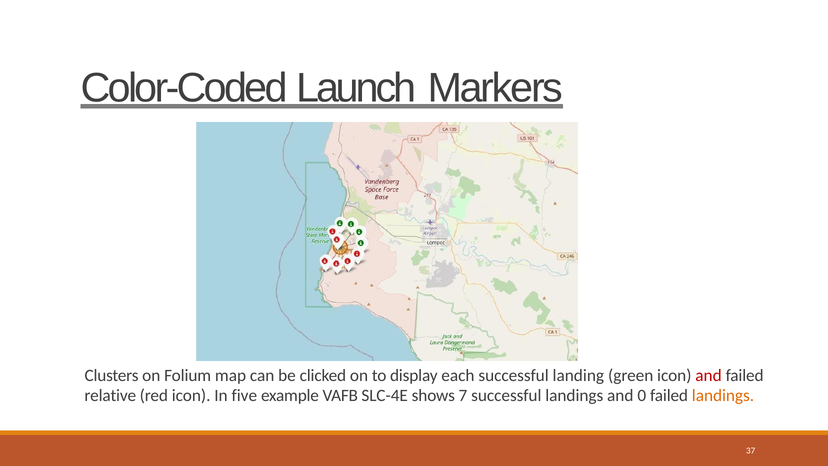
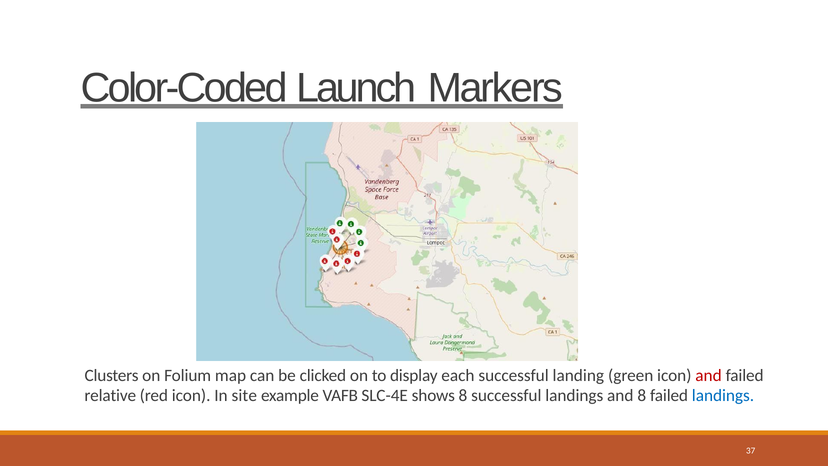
five: five -> site (244, 395)
shows 7: 7 -> 8 (463, 395)
and 0: 0 -> 8 (642, 395)
landings colour: orange -> blue (723, 395)
